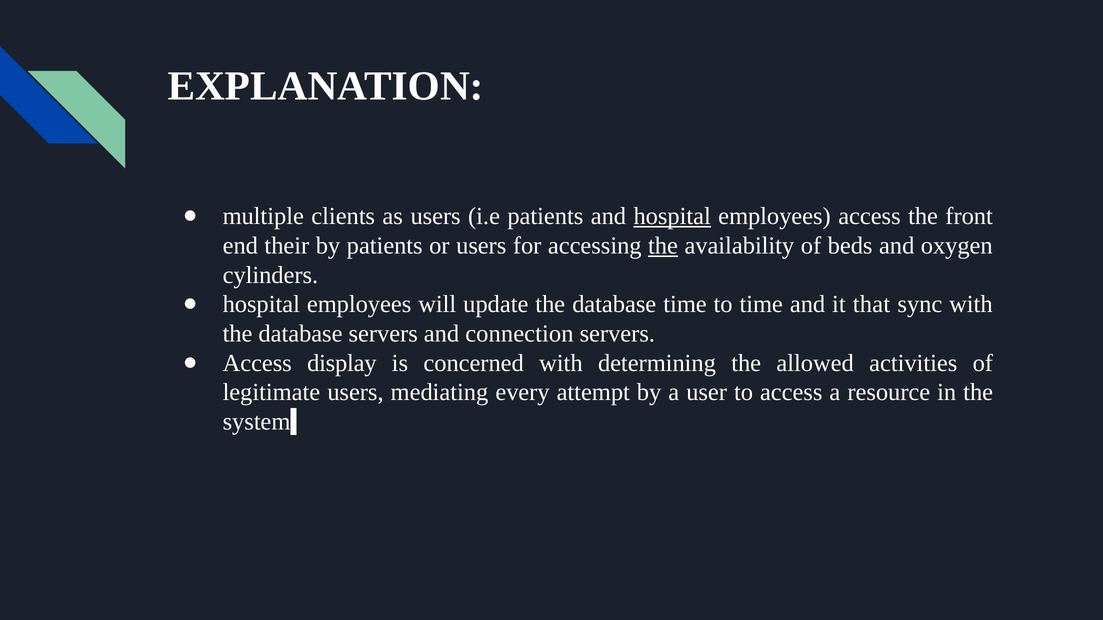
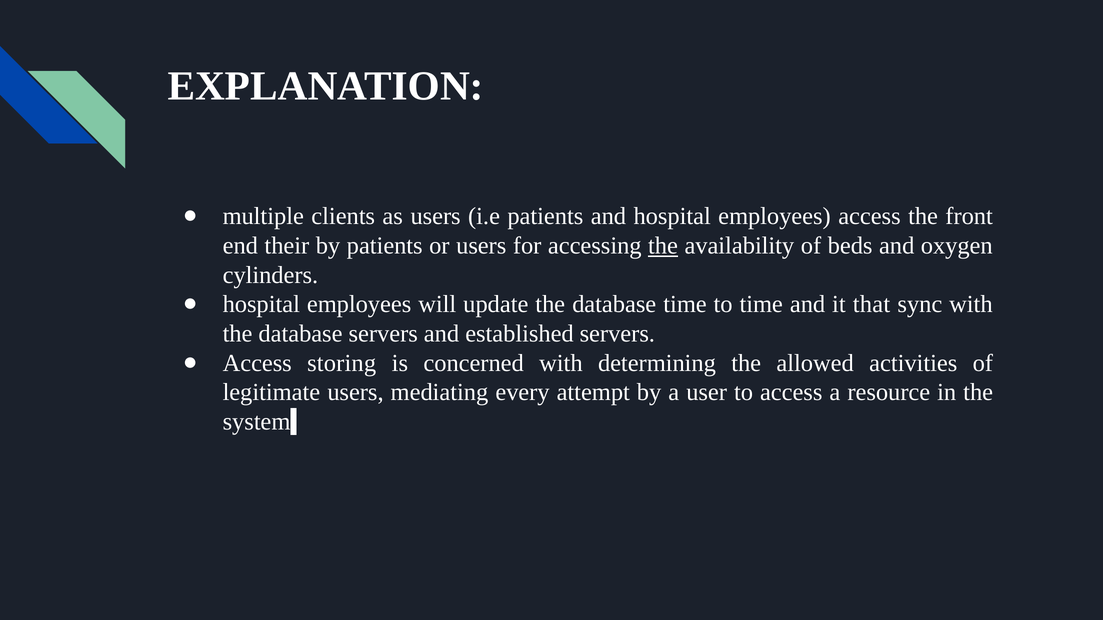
hospital underline: present -> none (672, 216)
connection: connection -> established (519, 334)
display: display -> storing (342, 363)
